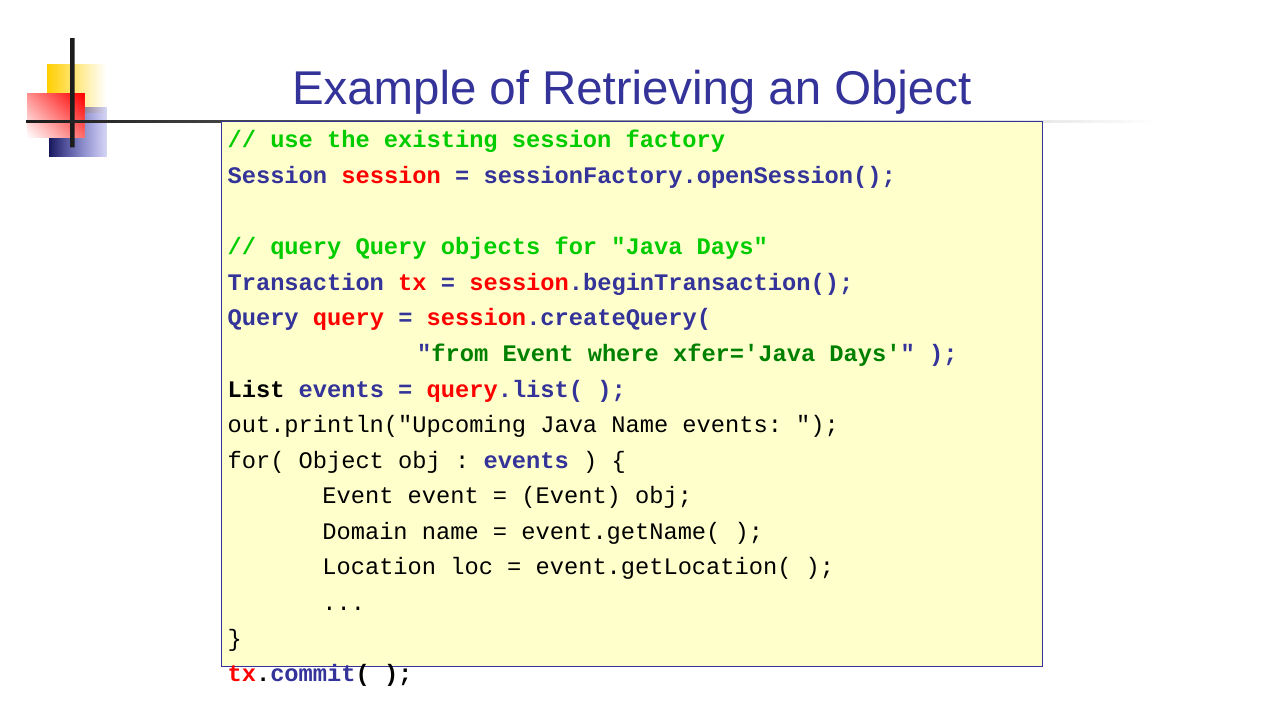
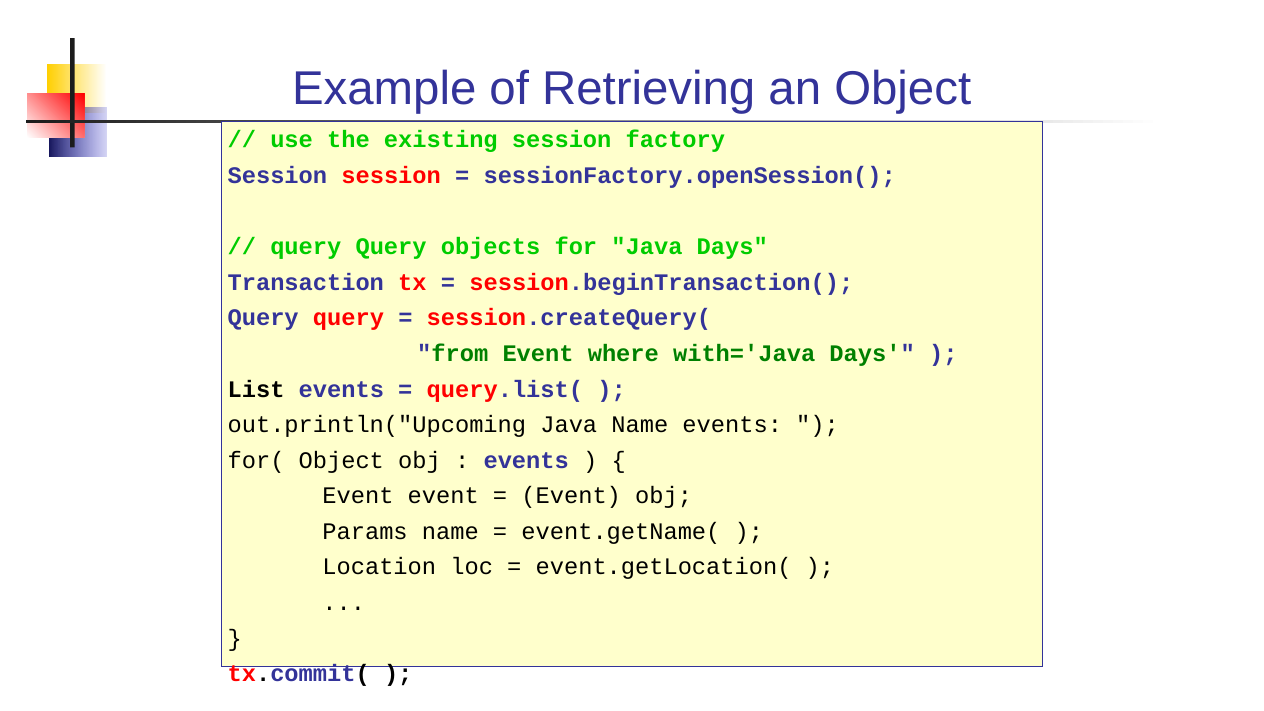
xfer='Java: xfer='Java -> with='Java (744, 354)
Domain: Domain -> Params (365, 532)
